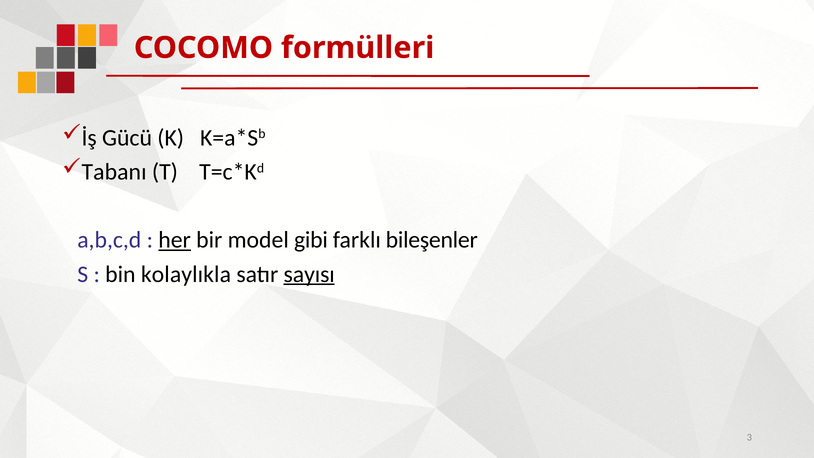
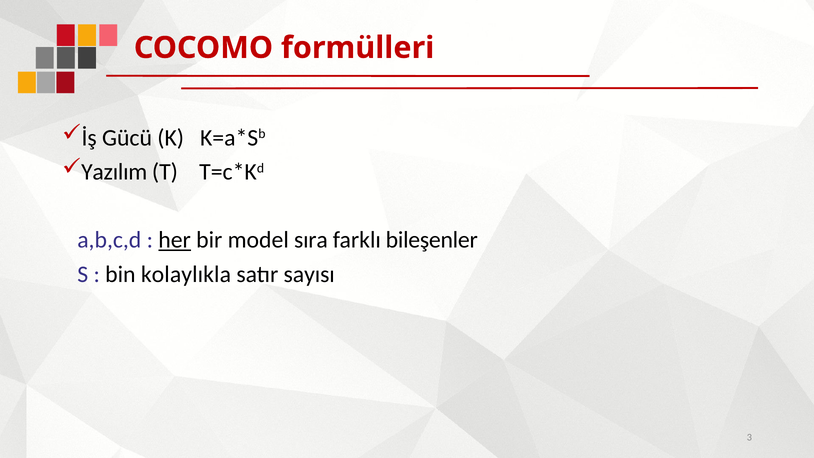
Tabanı: Tabanı -> Yazılım (114, 172)
gibi: gibi -> sıra (311, 240)
sayısı underline: present -> none (309, 274)
